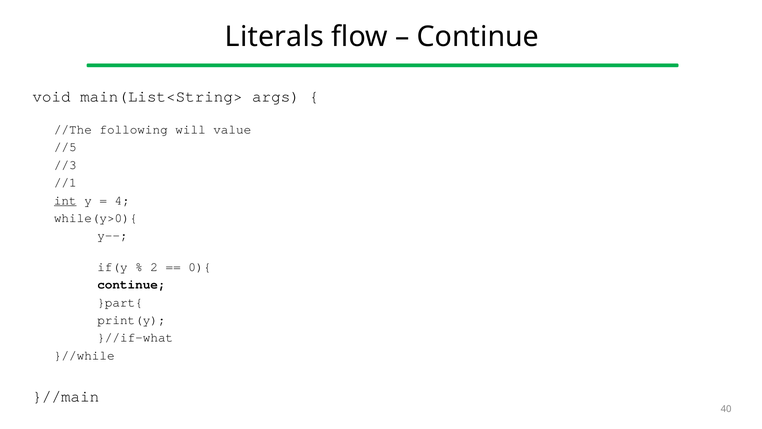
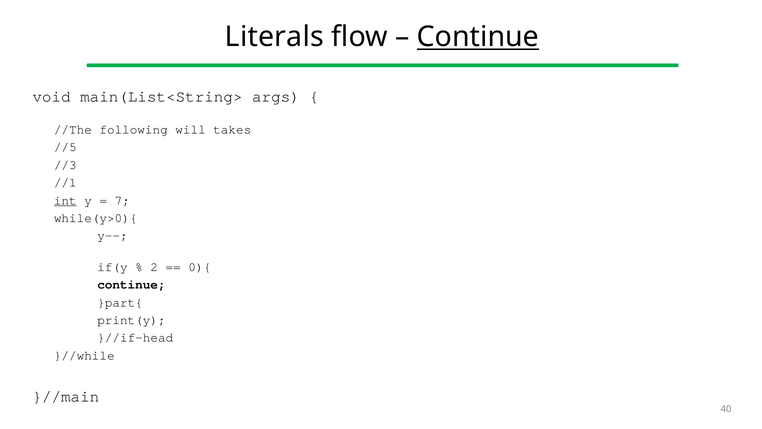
Continue underline: none -> present (478, 37)
value: value -> takes (232, 130)
4: 4 -> 7 (122, 200)
}//if-what: }//if-what -> }//if-head (135, 337)
